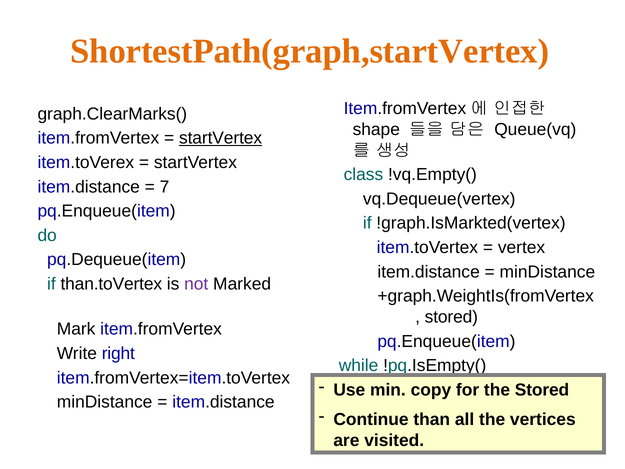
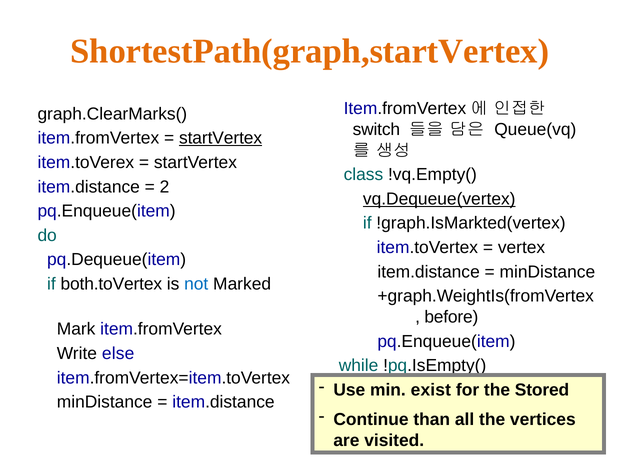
shape: shape -> switch (376, 129)
7: 7 -> 2 (164, 187)
vq.Dequeue(vertex underline: none -> present (439, 199)
than.toVertex: than.toVertex -> both.toVertex (111, 284)
not colour: purple -> blue (196, 284)
stored: stored -> before (451, 317)
right: right -> else (118, 353)
copy: copy -> exist (431, 390)
